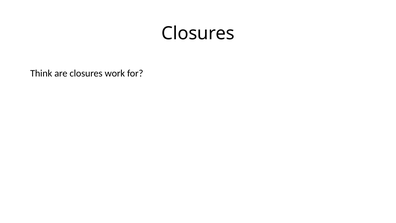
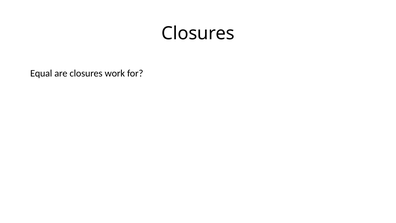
Think: Think -> Equal (41, 73)
